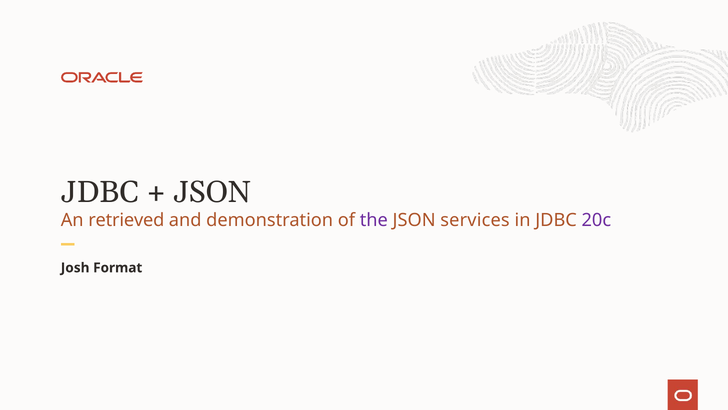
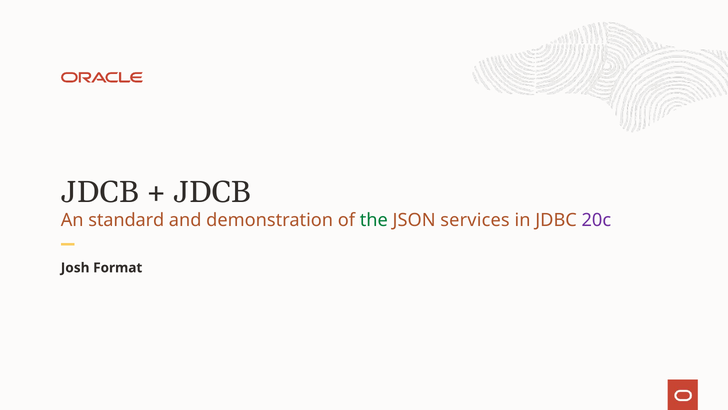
JDBC: JDBC -> JDCB (100, 192)
JSON: JSON -> JDCB (212, 192)
retrieved: retrieved -> standard (126, 220)
the colour: purple -> green (374, 220)
